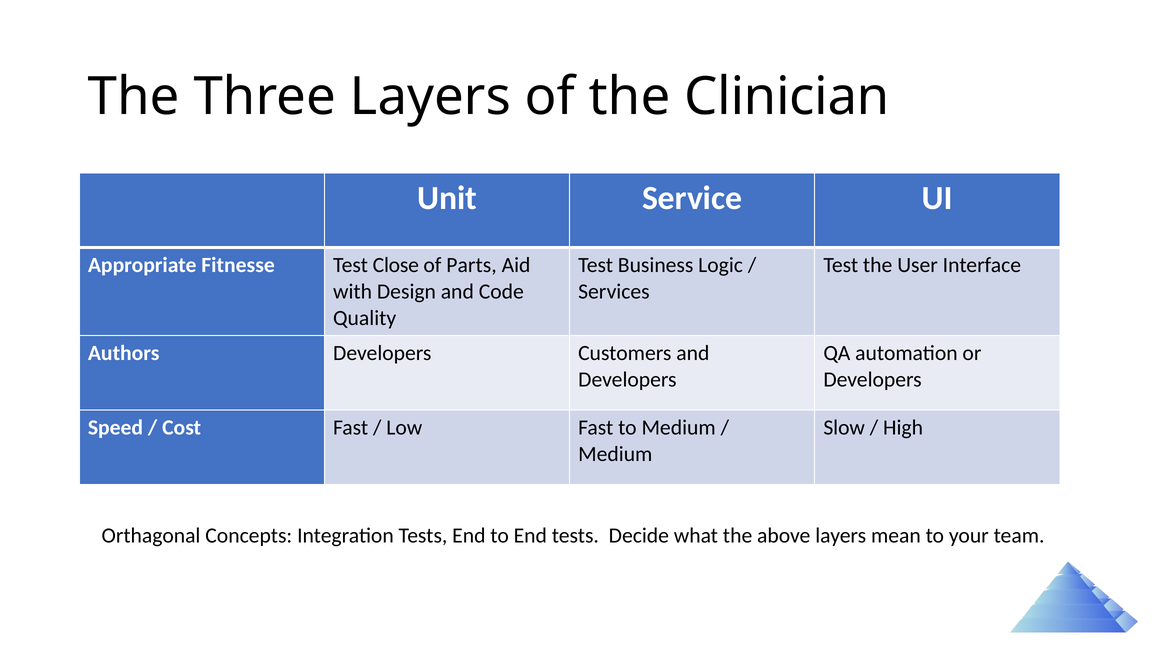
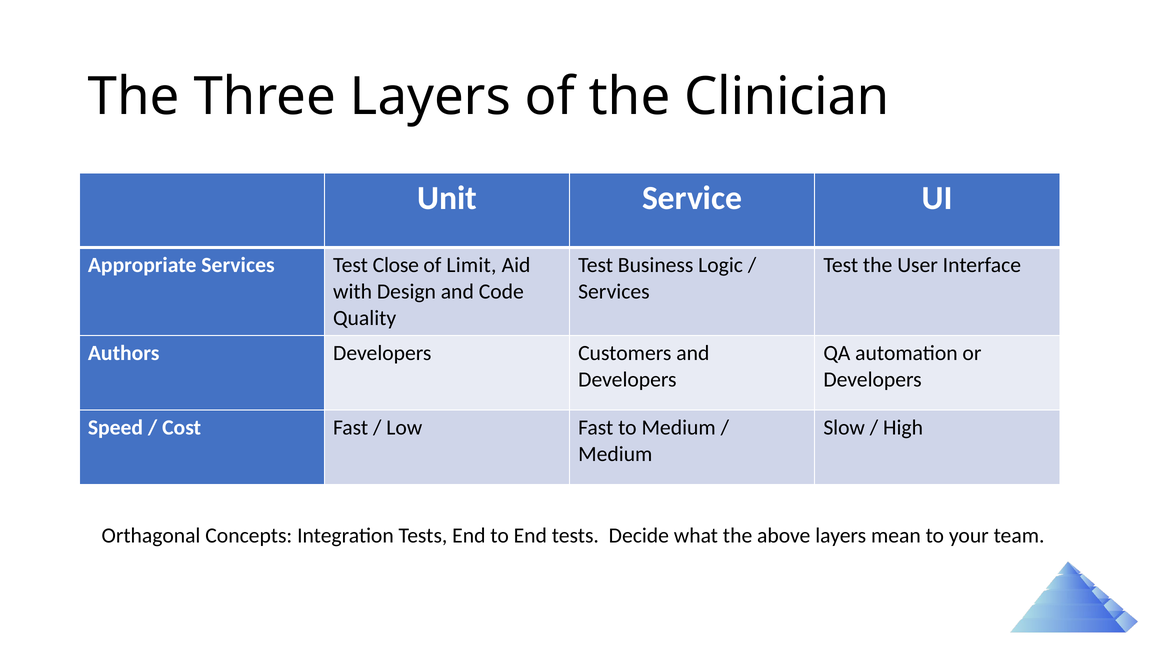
Appropriate Fitnesse: Fitnesse -> Services (238, 265)
Parts: Parts -> Limit (471, 265)
